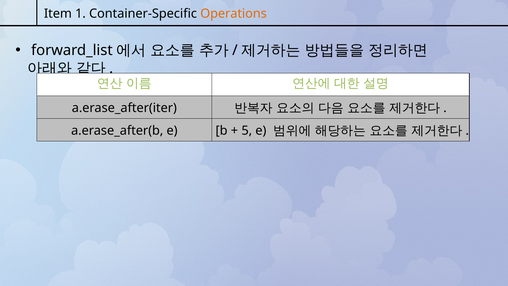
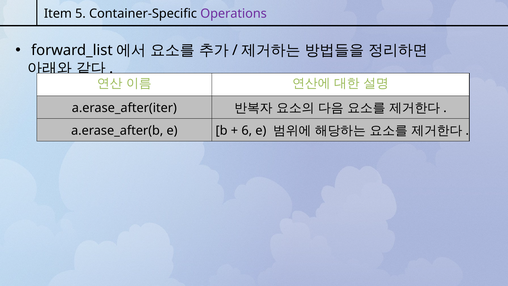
1: 1 -> 5 (80, 14)
Operations colour: orange -> purple (234, 14)
5: 5 -> 6 (247, 131)
